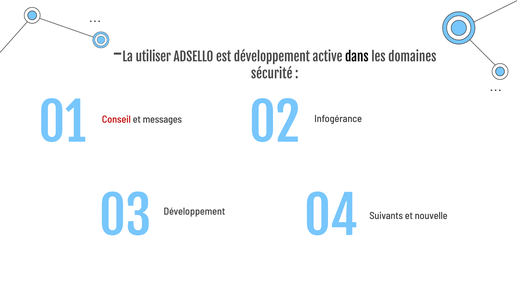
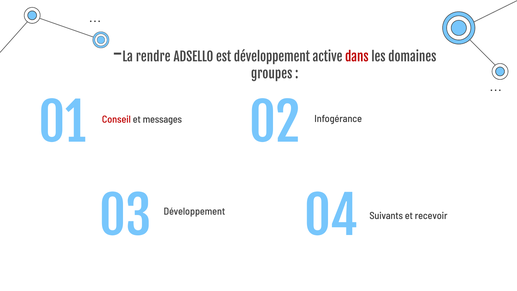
utiliser: utiliser -> rendre (153, 57)
dans colour: black -> red (357, 57)
sécurité: sécurité -> groupes (272, 74)
nouvelle: nouvelle -> recevoir (431, 216)
